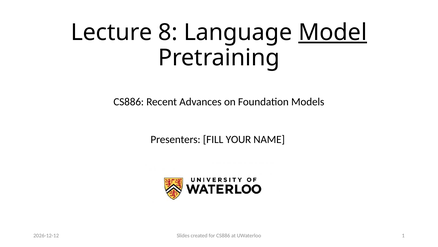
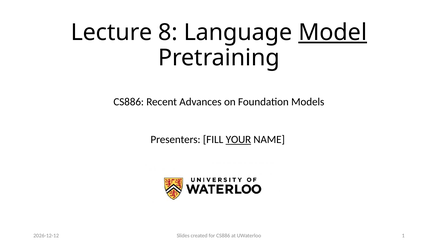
YOUR underline: none -> present (238, 139)
